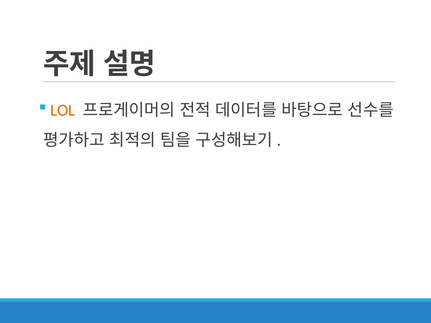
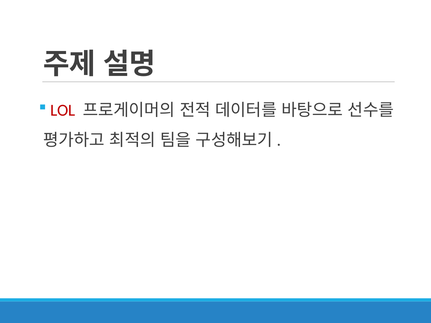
LOL colour: orange -> red (63, 110)
